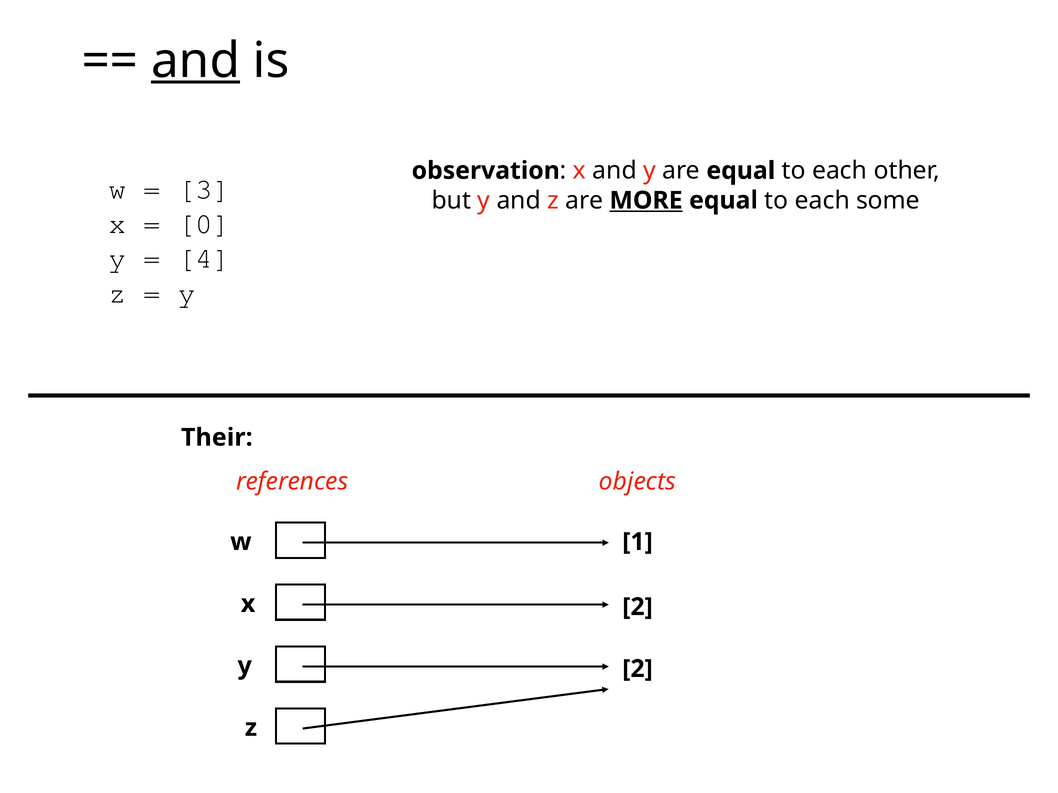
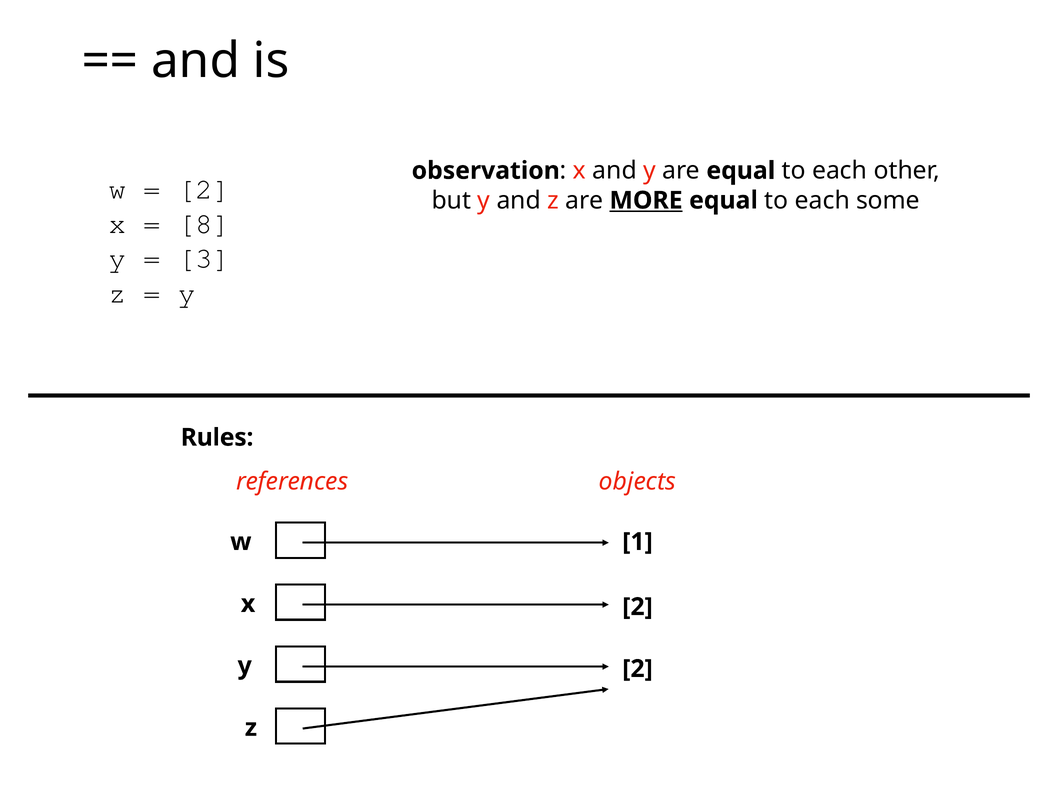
and underline: present -> none (196, 61)
3: 3 -> 2 (204, 189)
0: 0 -> 8 (204, 224)
4: 4 -> 3 (204, 259)
Their: Their -> Rules (217, 438)
